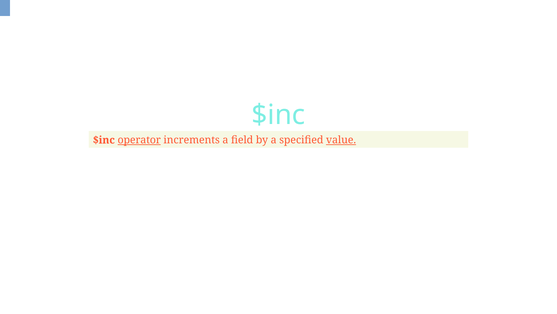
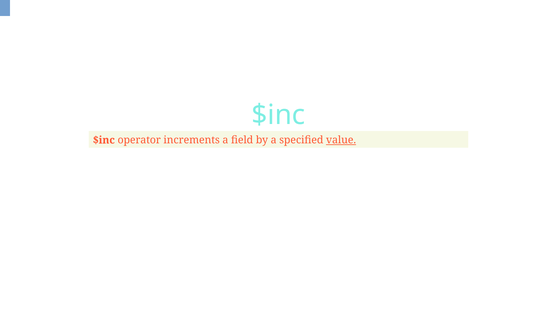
operator underline: present -> none (139, 140)
